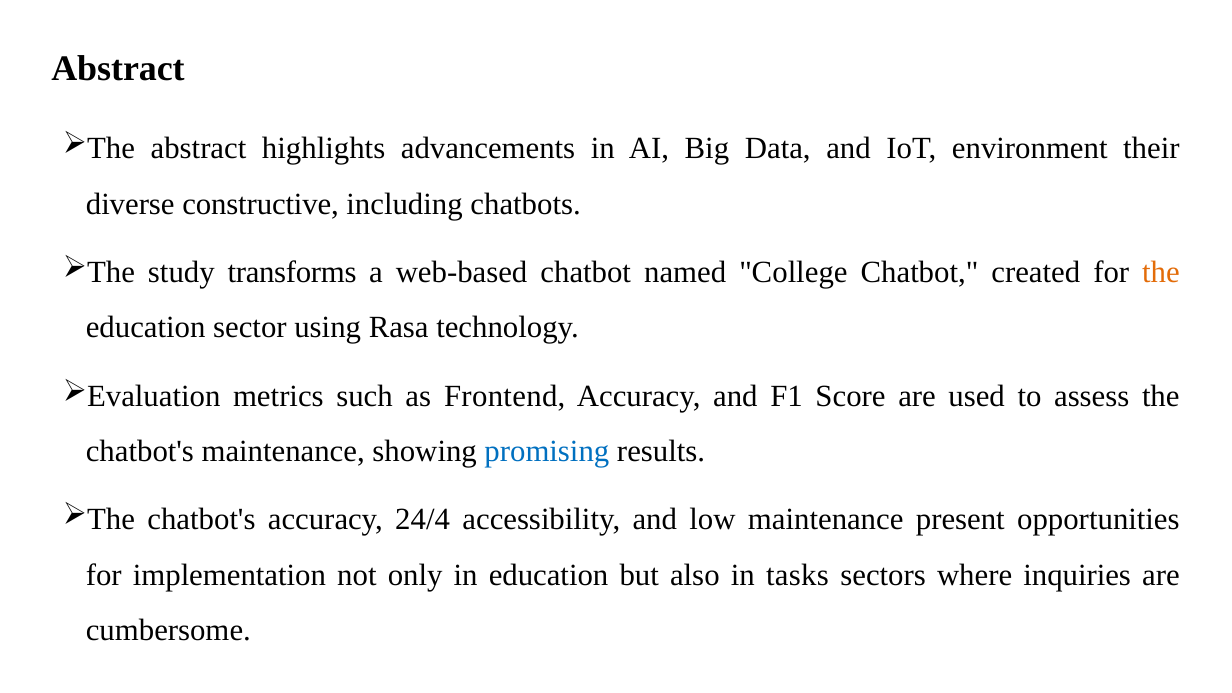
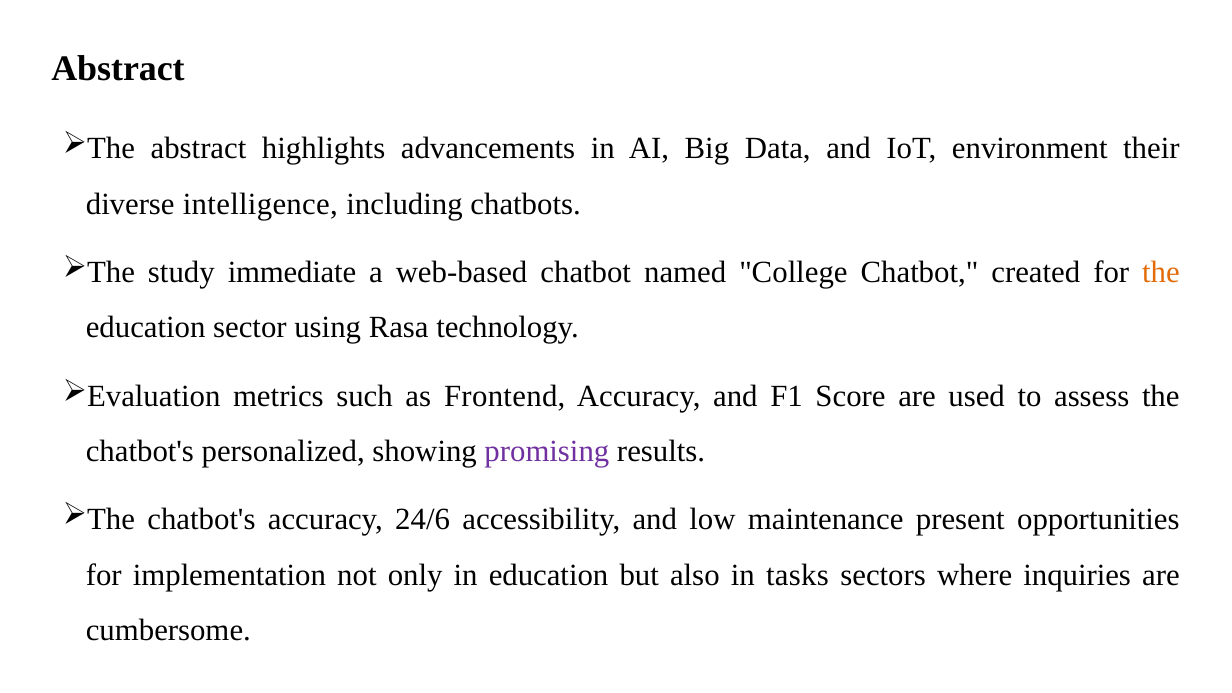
constructive: constructive -> intelligence (260, 204)
transforms: transforms -> immediate (292, 272)
chatbot's maintenance: maintenance -> personalized (283, 451)
promising colour: blue -> purple (547, 451)
24/4: 24/4 -> 24/6 (423, 520)
